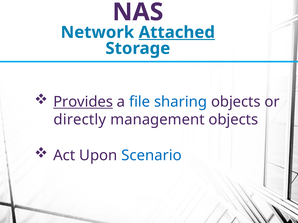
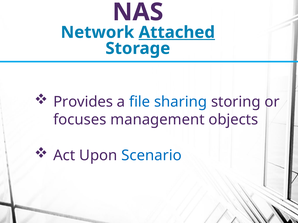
Provides underline: present -> none (83, 102)
sharing objects: objects -> storing (236, 102)
directly: directly -> focuses (80, 120)
